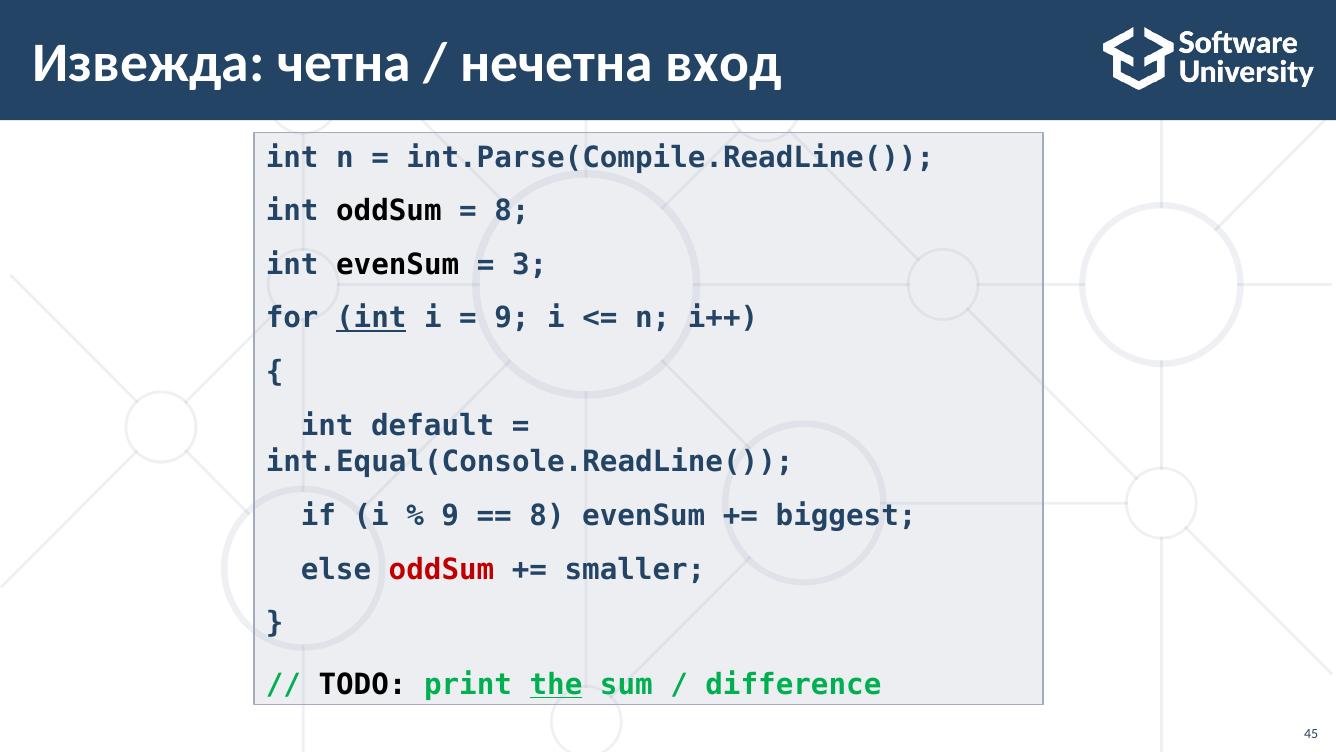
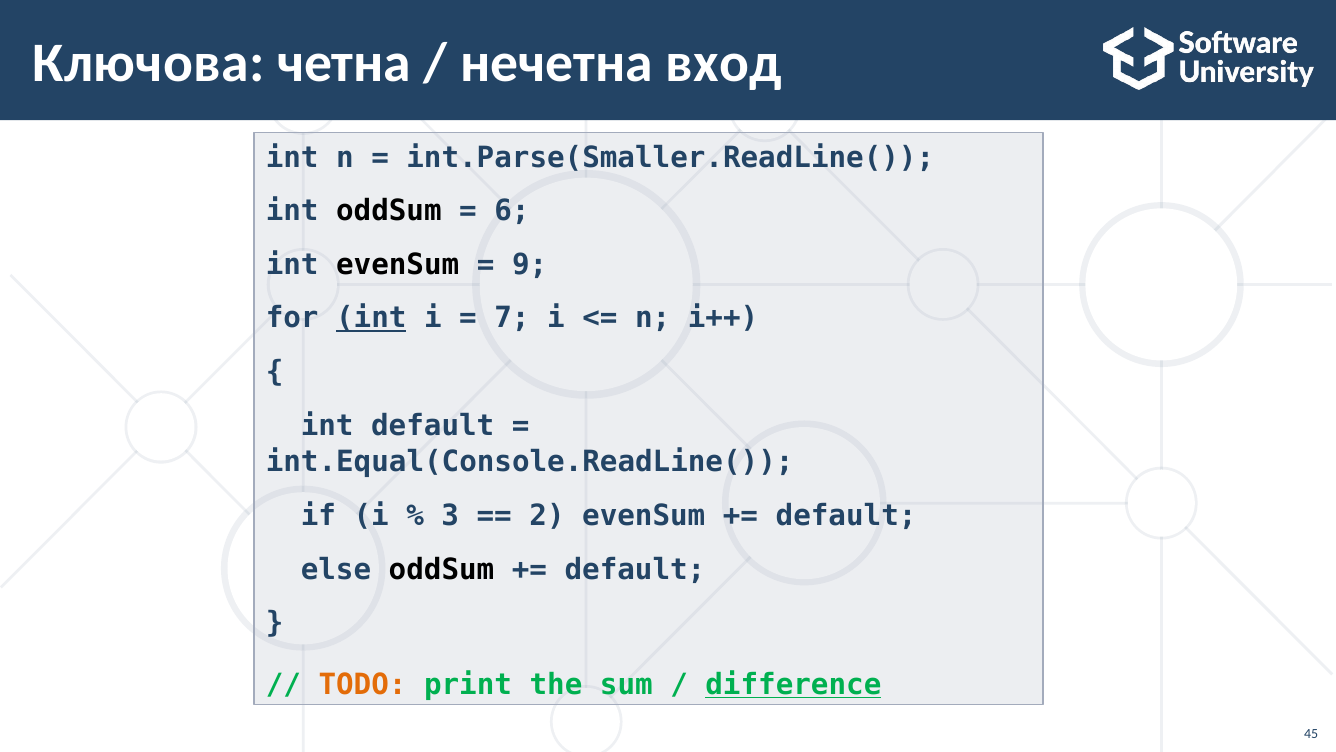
Извежда: Извежда -> Ключова (149, 63)
int.Parse(Compile.ReadLine(: int.Parse(Compile.ReadLine( -> int.Parse(Smaller.ReadLine( (670, 157)
8: 8 -> 6 (512, 211)
3: 3 -> 9 (530, 265)
9: 9 -> 7 (512, 318)
9: 9 -> 3 (450, 515)
8: 8 -> 2 (547, 515)
biggest: biggest -> default (846, 515)
oddSum colour: red -> black (442, 569)
smaller: smaller -> default (635, 569)
TODO colour: black -> orange (363, 684)
the underline: present -> none (556, 684)
difference underline: none -> present (793, 684)
